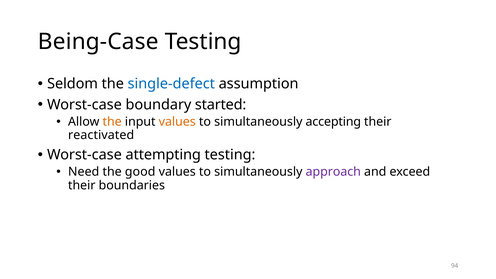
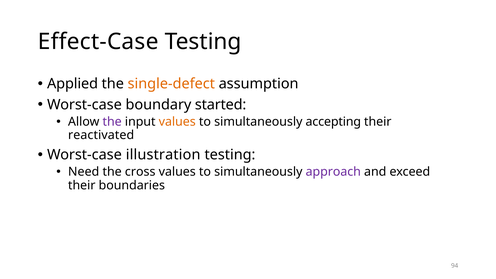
Being-Case: Being-Case -> Effect-Case (98, 42)
Seldom: Seldom -> Applied (73, 84)
single-defect colour: blue -> orange (171, 84)
the colour: orange -> purple (112, 122)
attempting: attempting -> illustration (163, 155)
good: good -> cross (140, 172)
